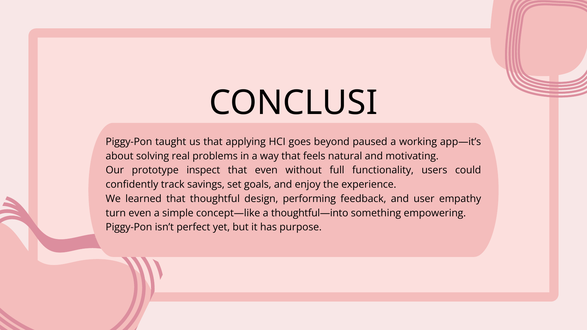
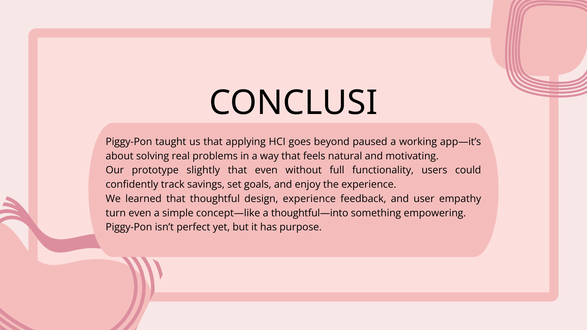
inspect: inspect -> slightly (203, 170)
design performing: performing -> experience (309, 199)
